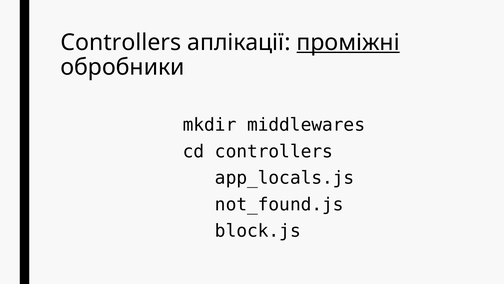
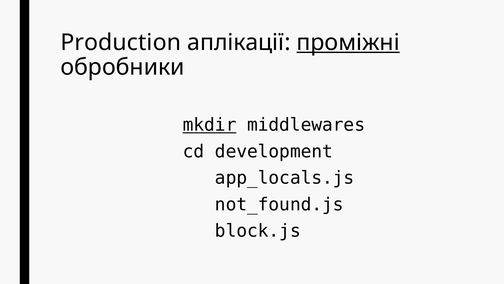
Controllers: Controllers -> Production (121, 42)
mkdir underline: none -> present (210, 125)
cd controllers: controllers -> development (274, 151)
